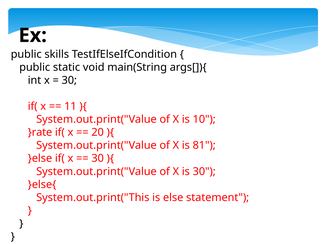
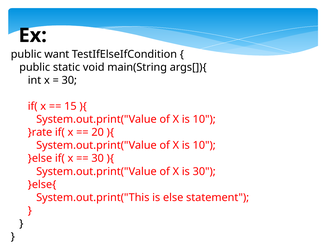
skills: skills -> want (57, 54)
11: 11 -> 15 (70, 107)
81: 81 -> 10 (204, 146)
